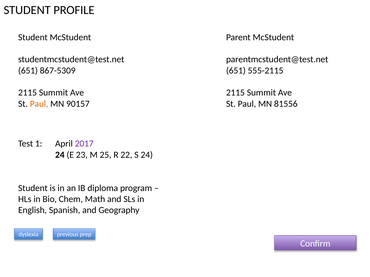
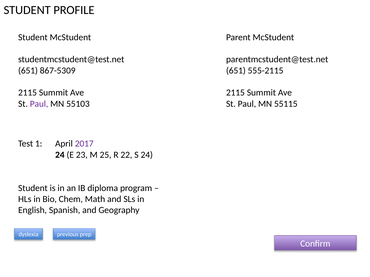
Paul colour: orange -> purple (39, 104)
90157: 90157 -> 55103 (78, 104)
81556: 81556 -> 55115 (286, 104)
